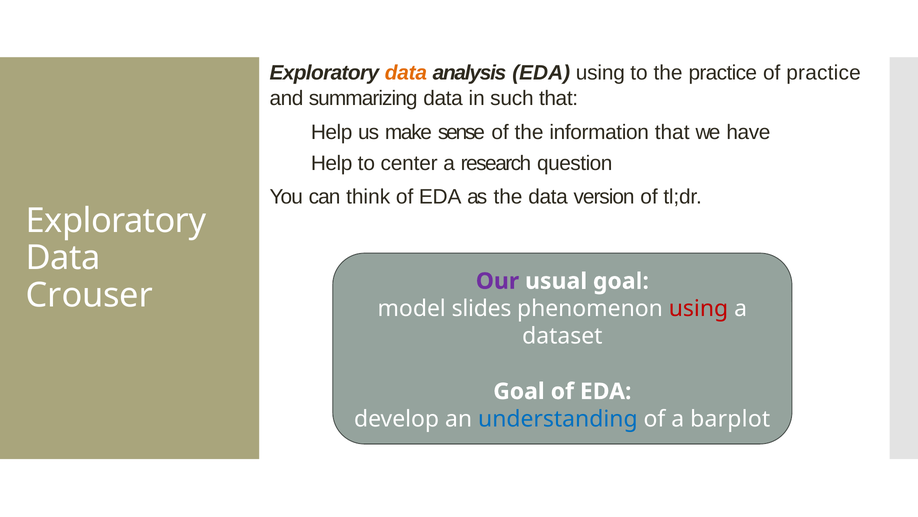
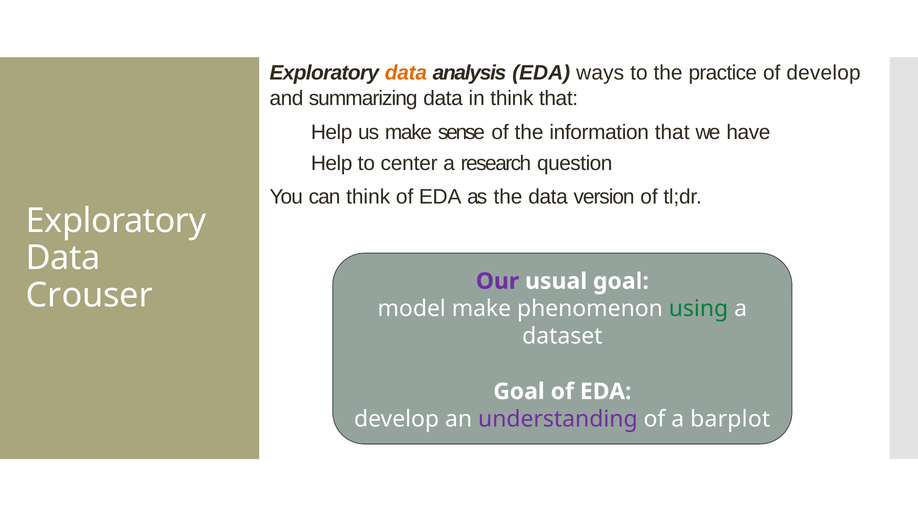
EDA using: using -> ways (600, 73)
of practice: practice -> develop (824, 73)
in such: such -> think (512, 98)
model slides: slides -> make (481, 308)
using colour: red -> green (699, 308)
understanding colour: blue -> purple (558, 419)
